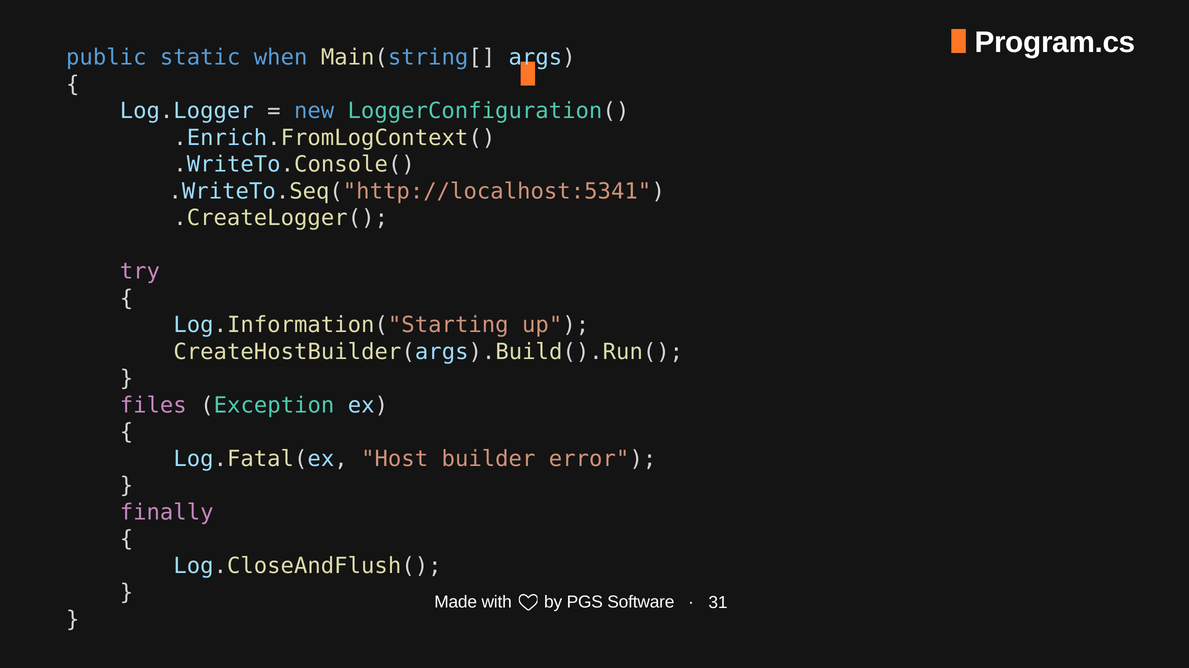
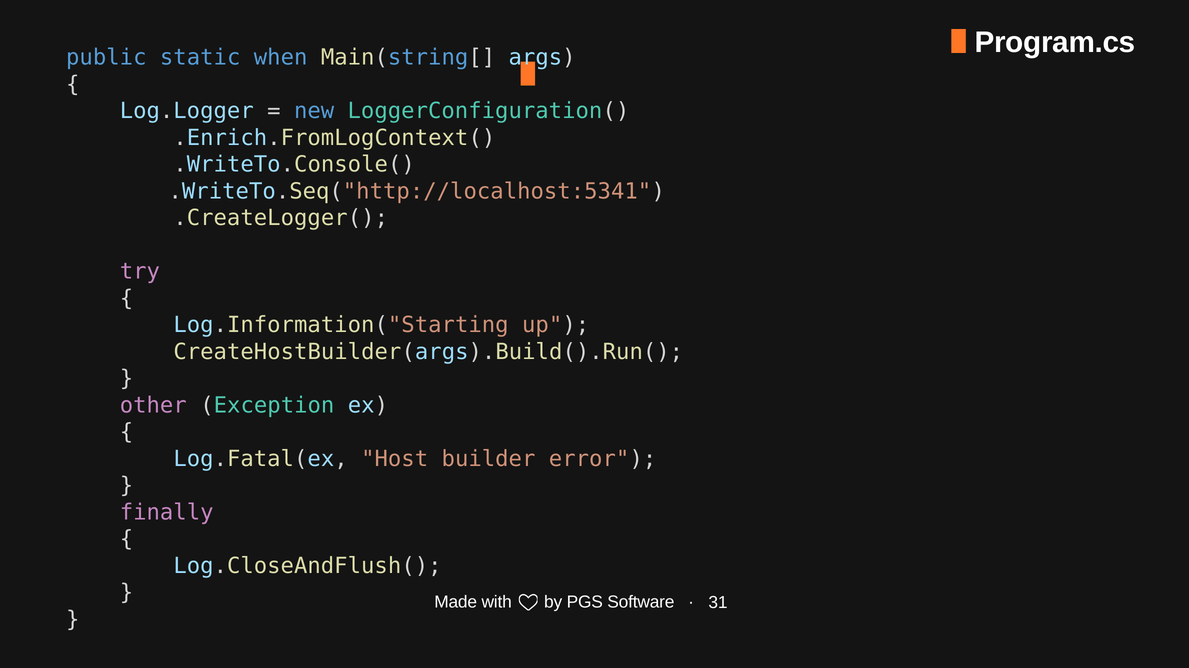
files: files -> other (153, 405)
